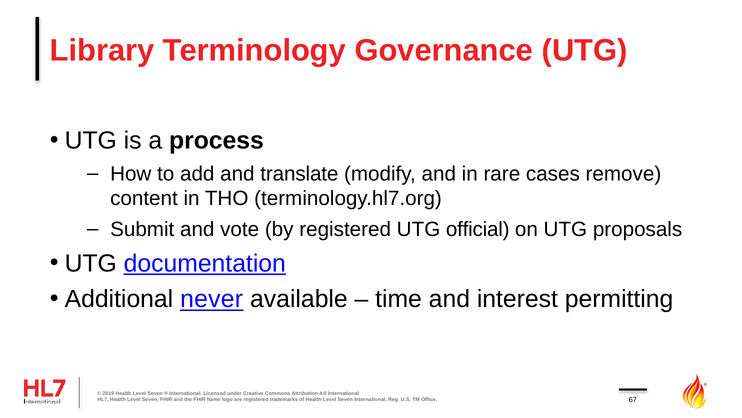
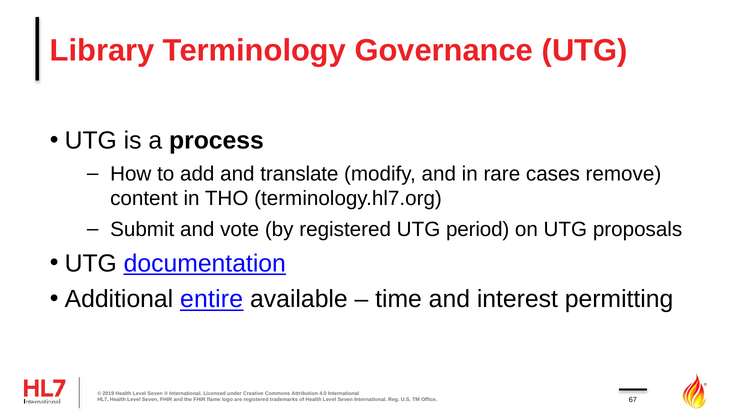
official: official -> period (478, 229)
never: never -> entire (212, 299)
